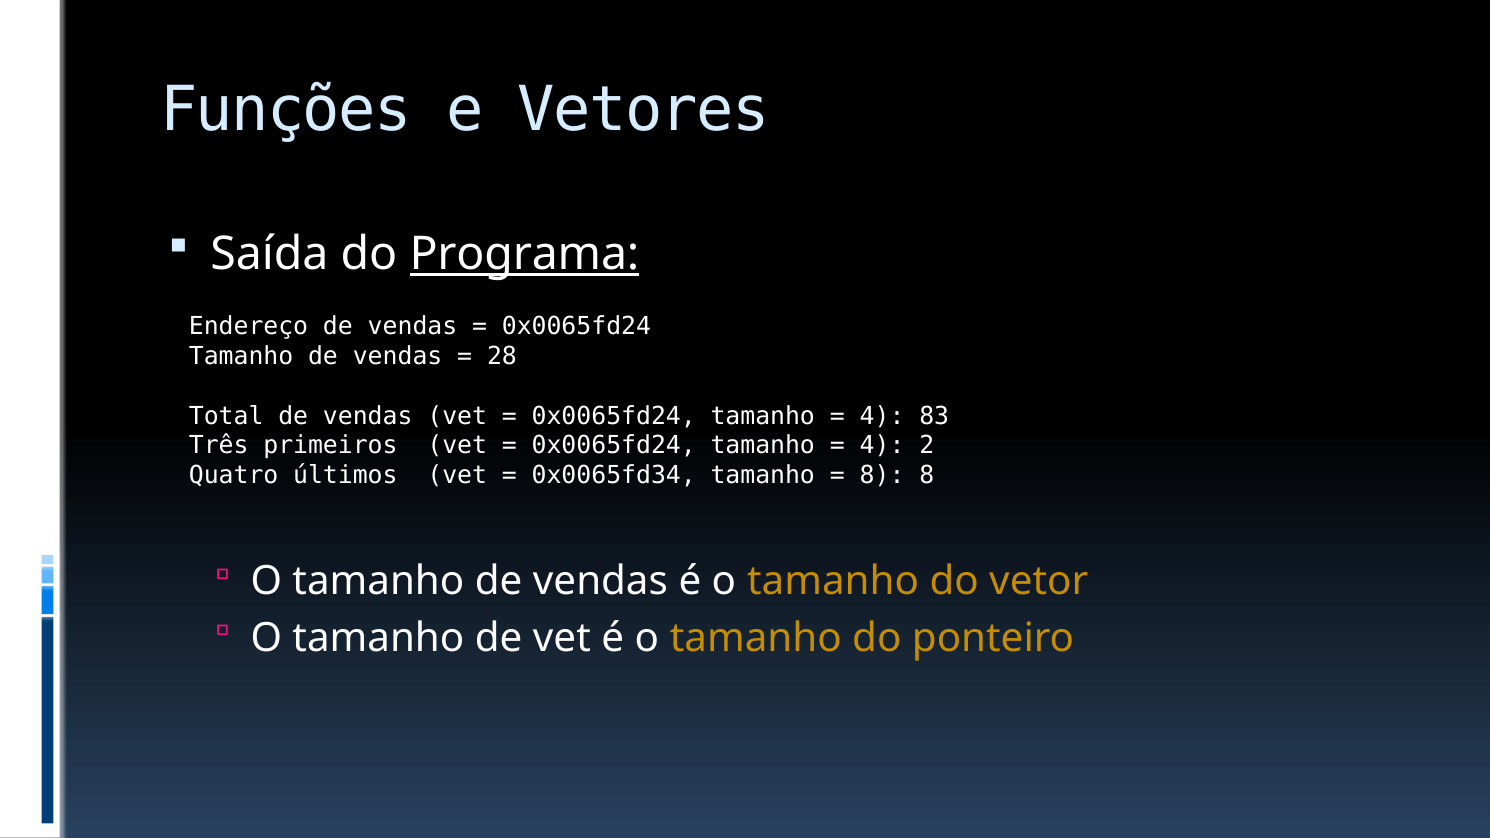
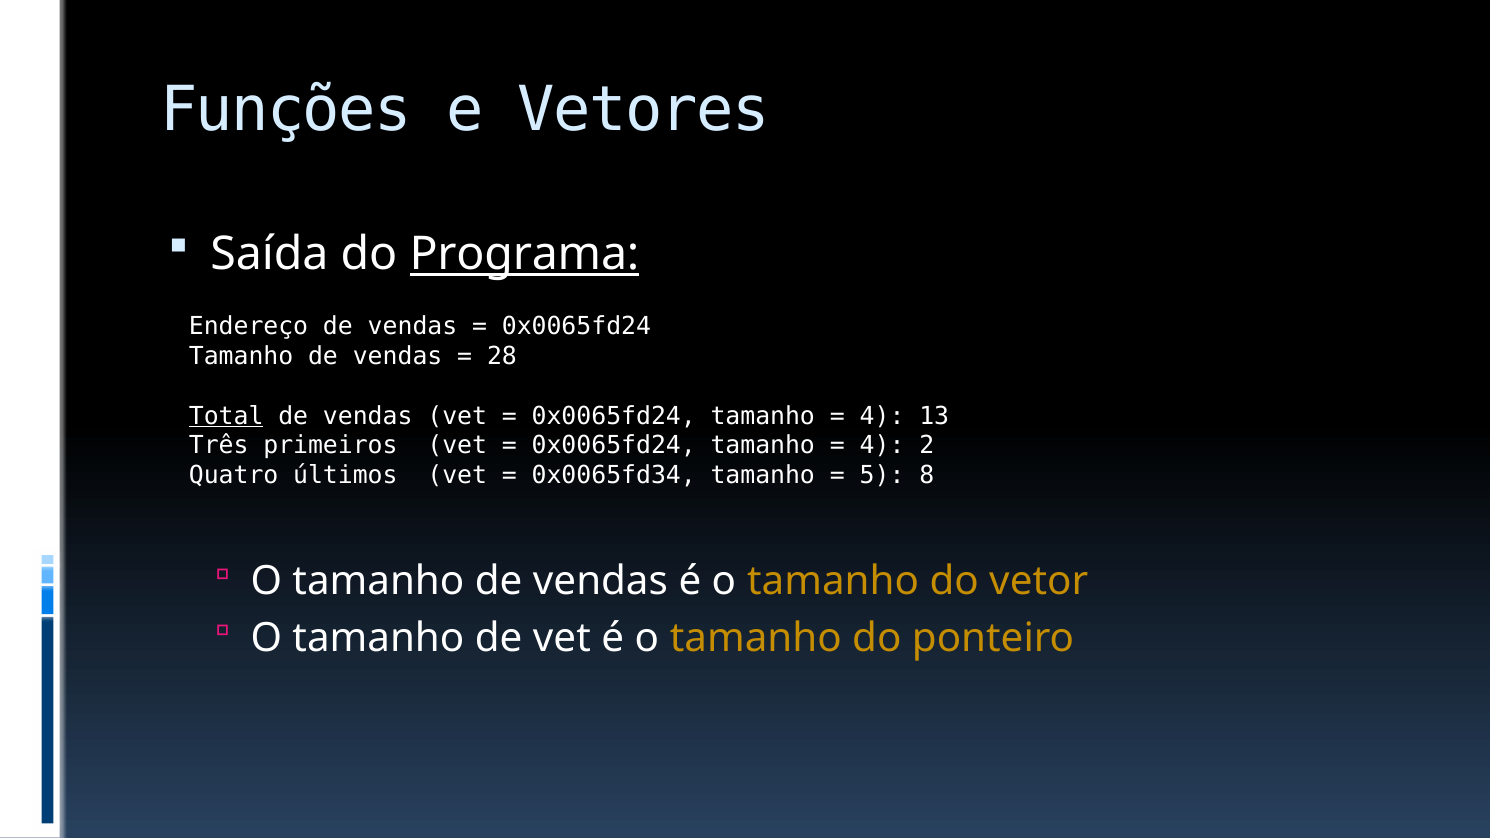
Total underline: none -> present (226, 416)
83: 83 -> 13 (934, 416)
8: 8 -> 5 (882, 476)
